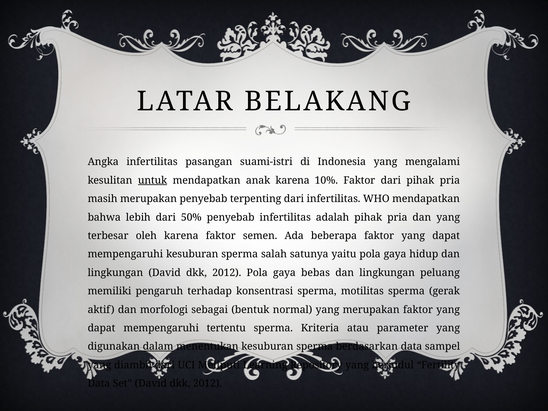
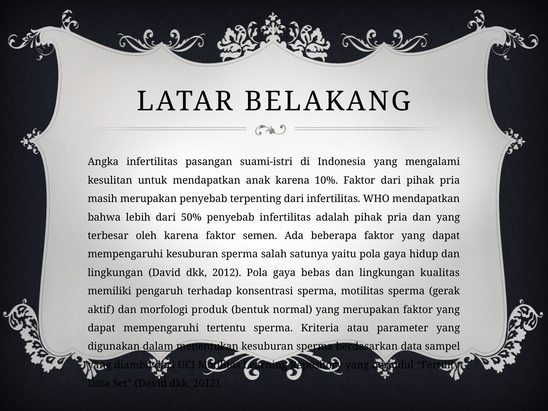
untuk underline: present -> none (153, 180)
peluang: peluang -> kualitas (440, 273)
sebagai: sebagai -> produk (210, 310)
UCI Meliputi: Meliputi -> Motilitas (219, 365)
